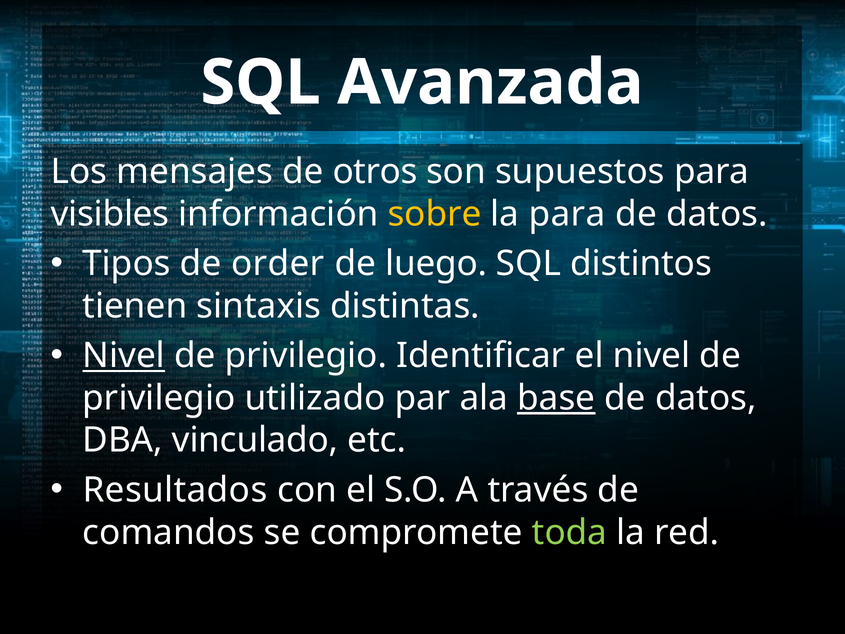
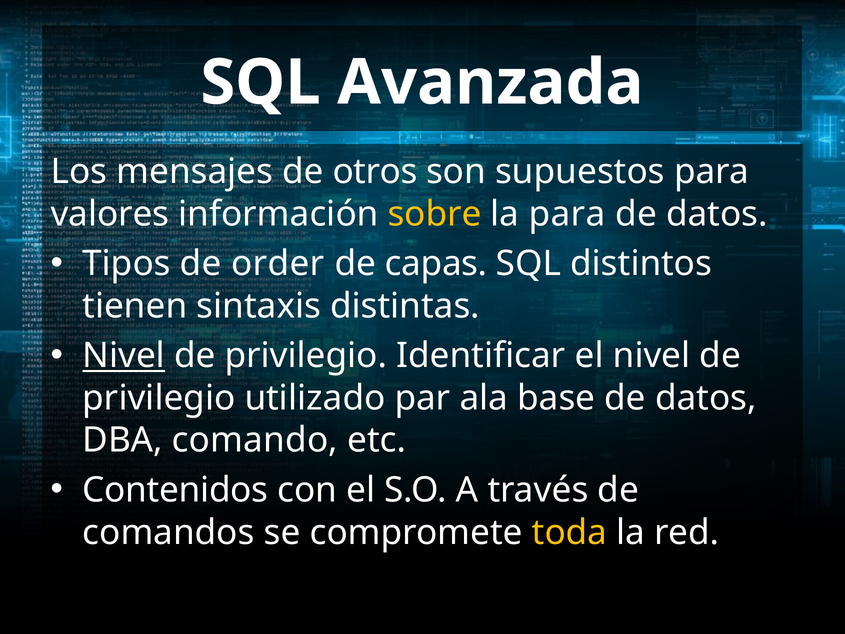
visibles: visibles -> valores (110, 214)
luego: luego -> capas (436, 264)
base underline: present -> none (556, 398)
vinculado: vinculado -> comando (255, 440)
Resultados: Resultados -> Contenidos (175, 490)
toda colour: light green -> yellow (570, 532)
